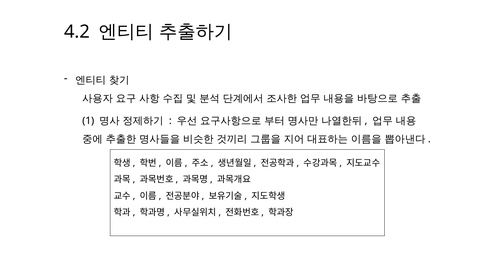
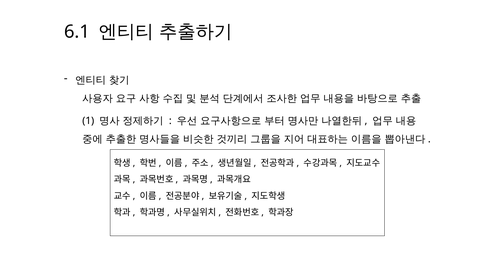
4.2: 4.2 -> 6.1 (77, 32)
